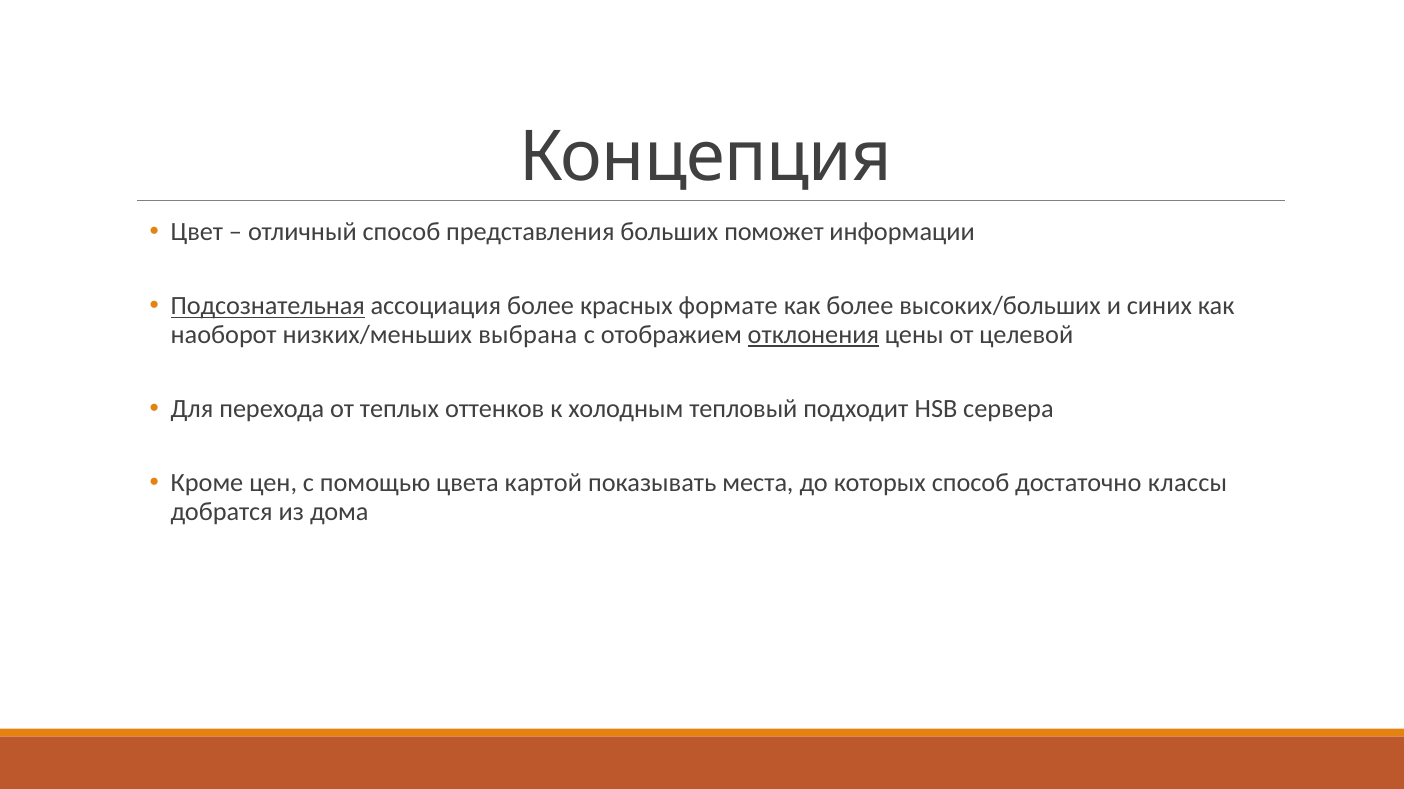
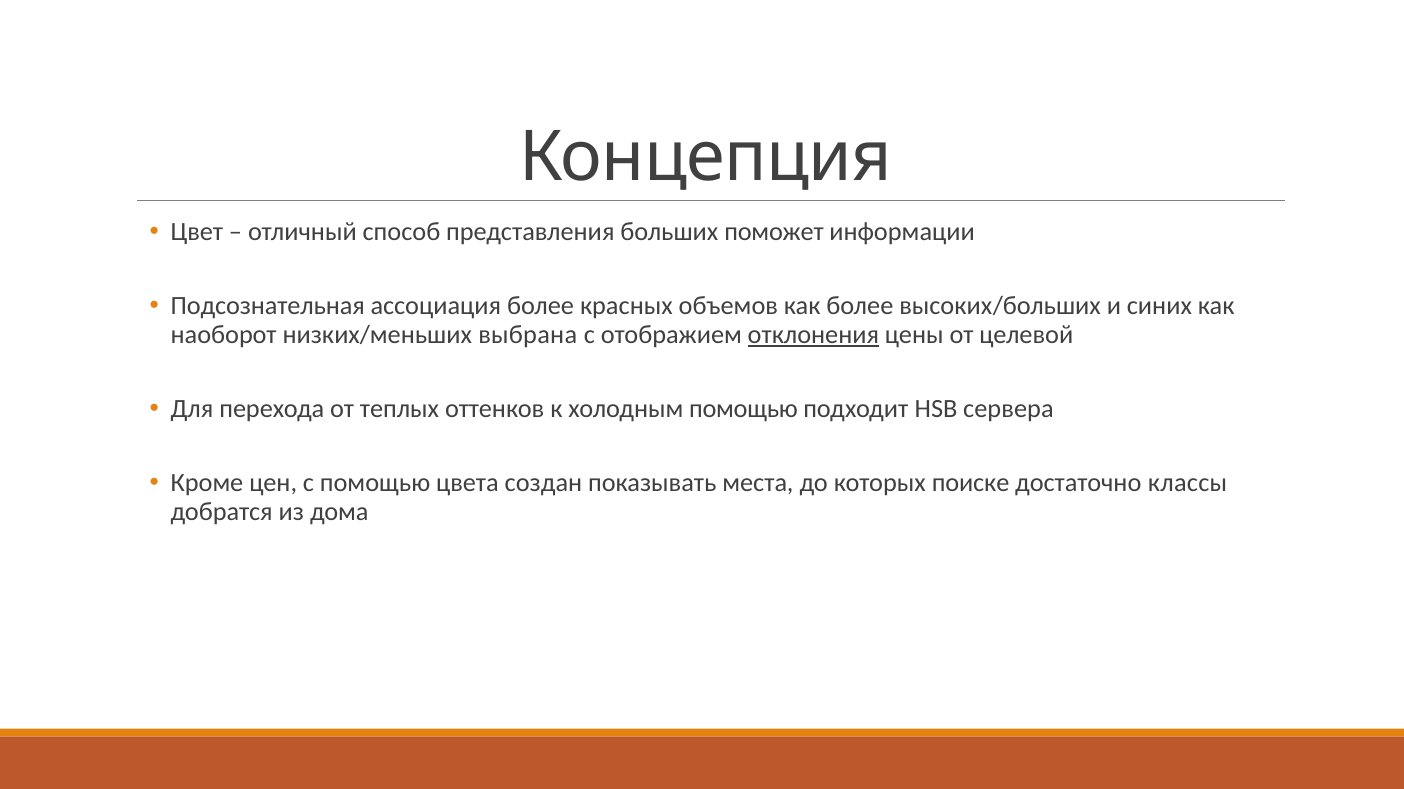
Подсознательная underline: present -> none (268, 306)
формате: формате -> объемов (728, 306)
холодным тепловый: тепловый -> помощью (743, 409)
картой: картой -> создан (543, 484)
которых способ: способ -> поиске (971, 484)
